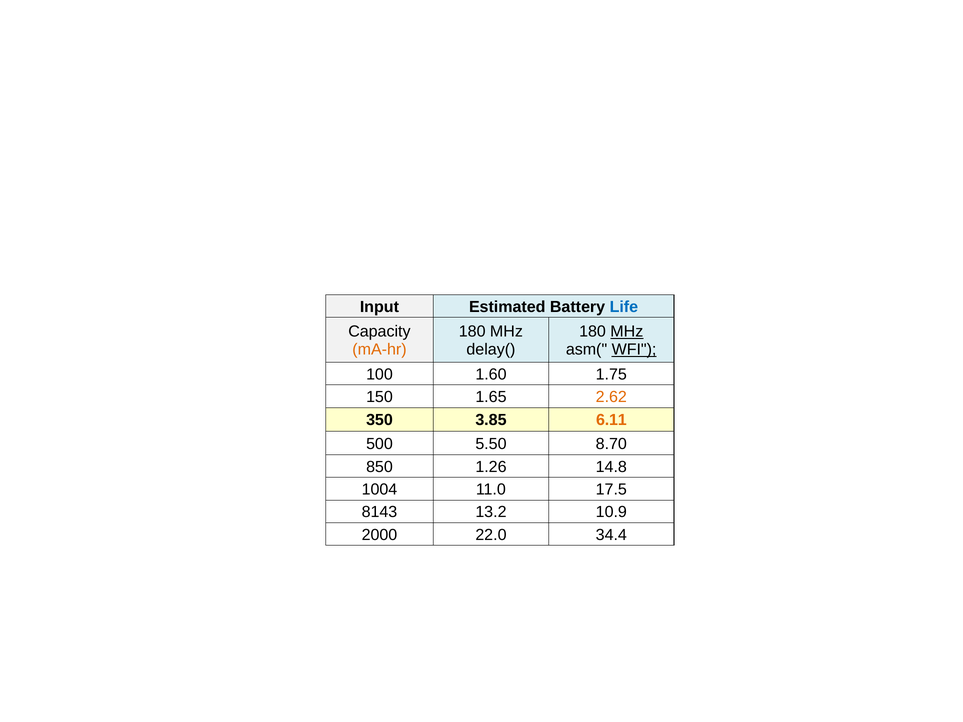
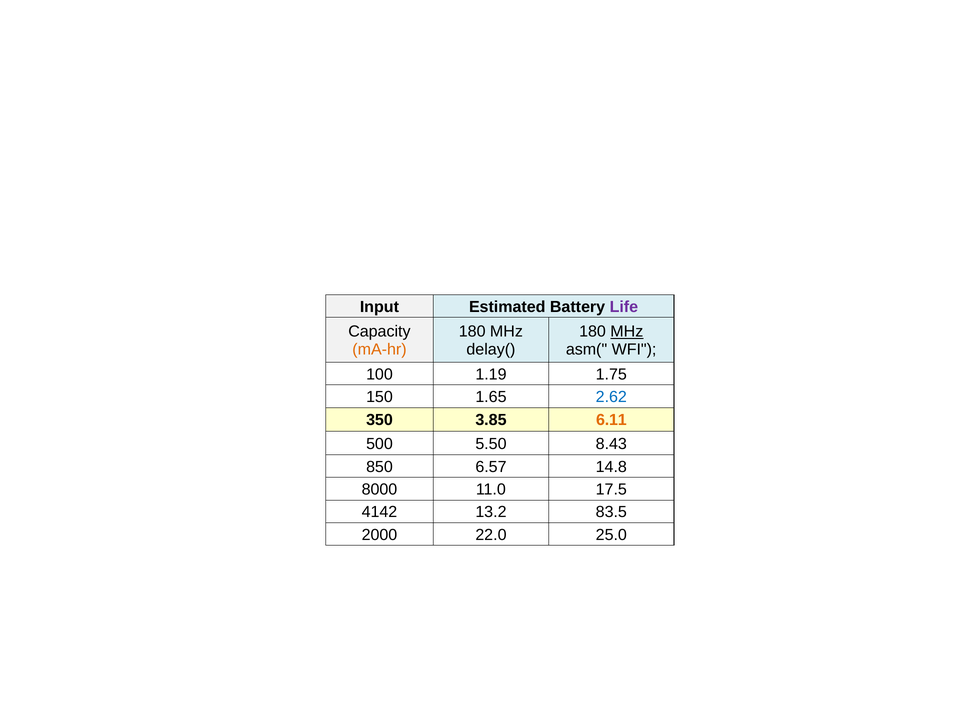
Life colour: blue -> purple (624, 307)
WFI underline: present -> none (634, 350)
1.60: 1.60 -> 1.19 (491, 375)
2.62 colour: orange -> blue (611, 397)
8.70: 8.70 -> 8.43 (611, 444)
1.26: 1.26 -> 6.57 (491, 467)
1004: 1004 -> 8000 (379, 490)
8143: 8143 -> 4142 (379, 512)
10.9: 10.9 -> 83.5 (611, 512)
34.4: 34.4 -> 25.0 (611, 535)
